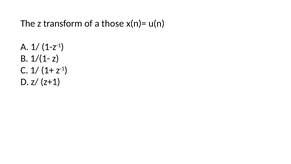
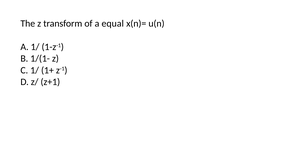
those: those -> equal (113, 24)
